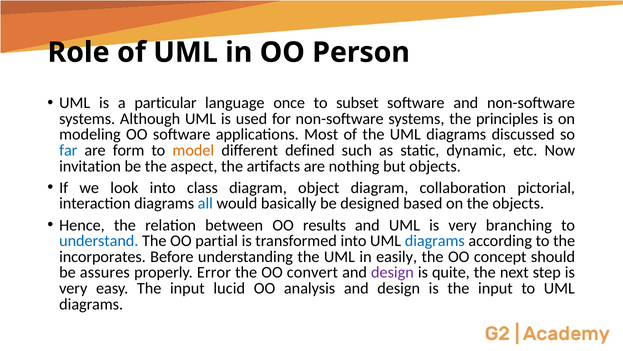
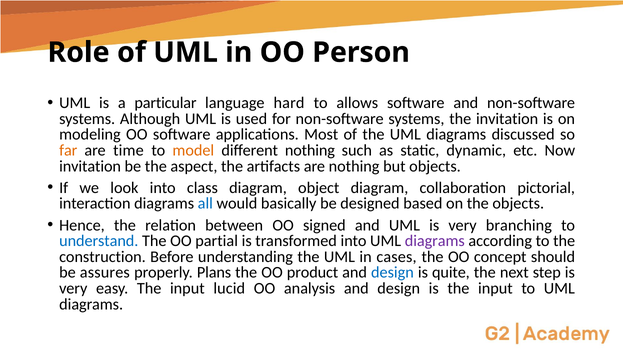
once: once -> hard (289, 103)
subset: subset -> allows (357, 103)
the principles: principles -> invitation (507, 119)
far colour: blue -> orange (68, 150)
form: form -> time (128, 150)
different defined: defined -> nothing (310, 150)
results: results -> signed (324, 225)
diagrams colour: blue -> purple (435, 241)
incorporates: incorporates -> construction (102, 256)
easily: easily -> cases (397, 256)
Error: Error -> Plans (214, 272)
convert: convert -> product (313, 272)
design colour: purple -> blue (392, 272)
